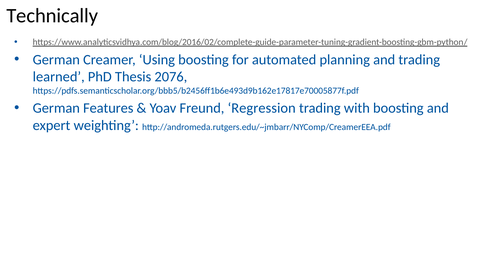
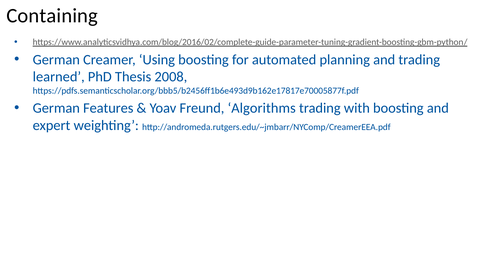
Technically: Technically -> Containing (52, 16)
2076: 2076 -> 2008 (171, 77)
Regression: Regression -> Algorithms (262, 108)
